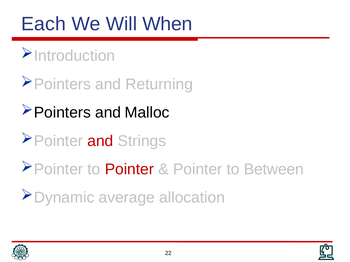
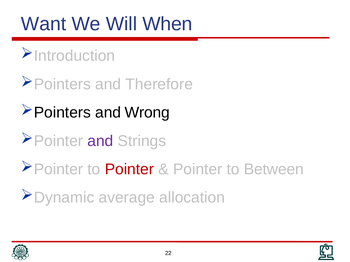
Each: Each -> Want (44, 24)
Returning: Returning -> Therefore (159, 84)
Malloc: Malloc -> Wrong (147, 113)
and colour: red -> purple (100, 141)
